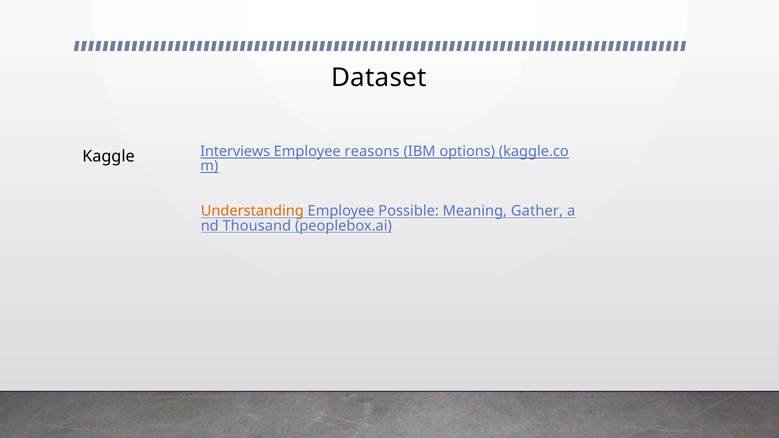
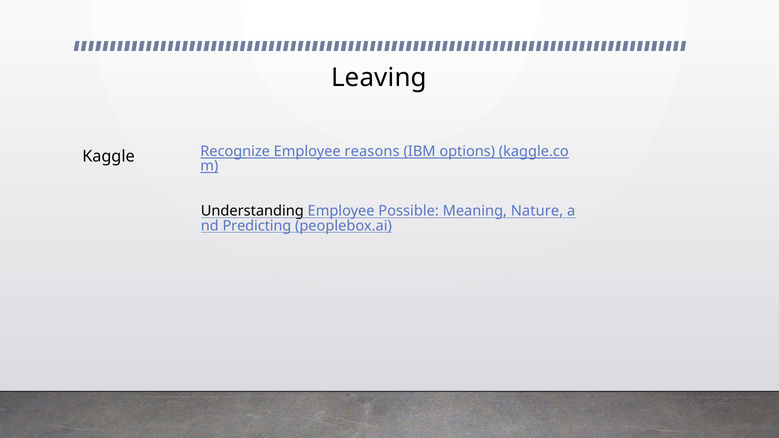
Dataset: Dataset -> Leaving (379, 78)
Interviews: Interviews -> Recognize (235, 151)
Understanding colour: orange -> black (252, 211)
Gather: Gather -> Nature (537, 211)
Thousand: Thousand -> Predicting (257, 226)
